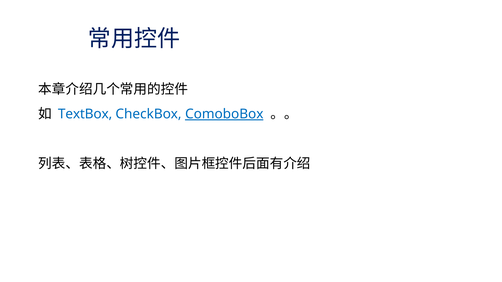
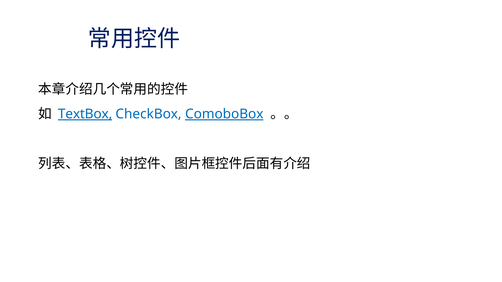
TextBox underline: none -> present (85, 114)
